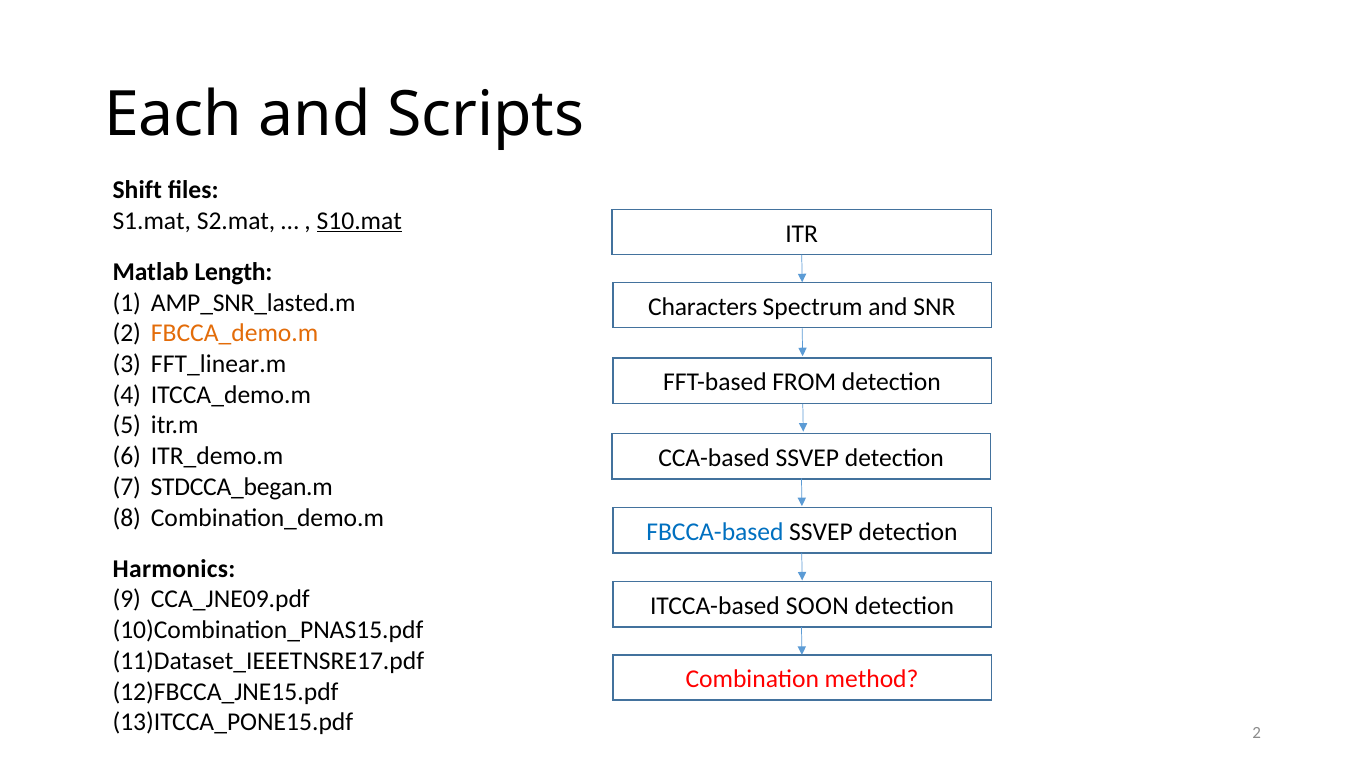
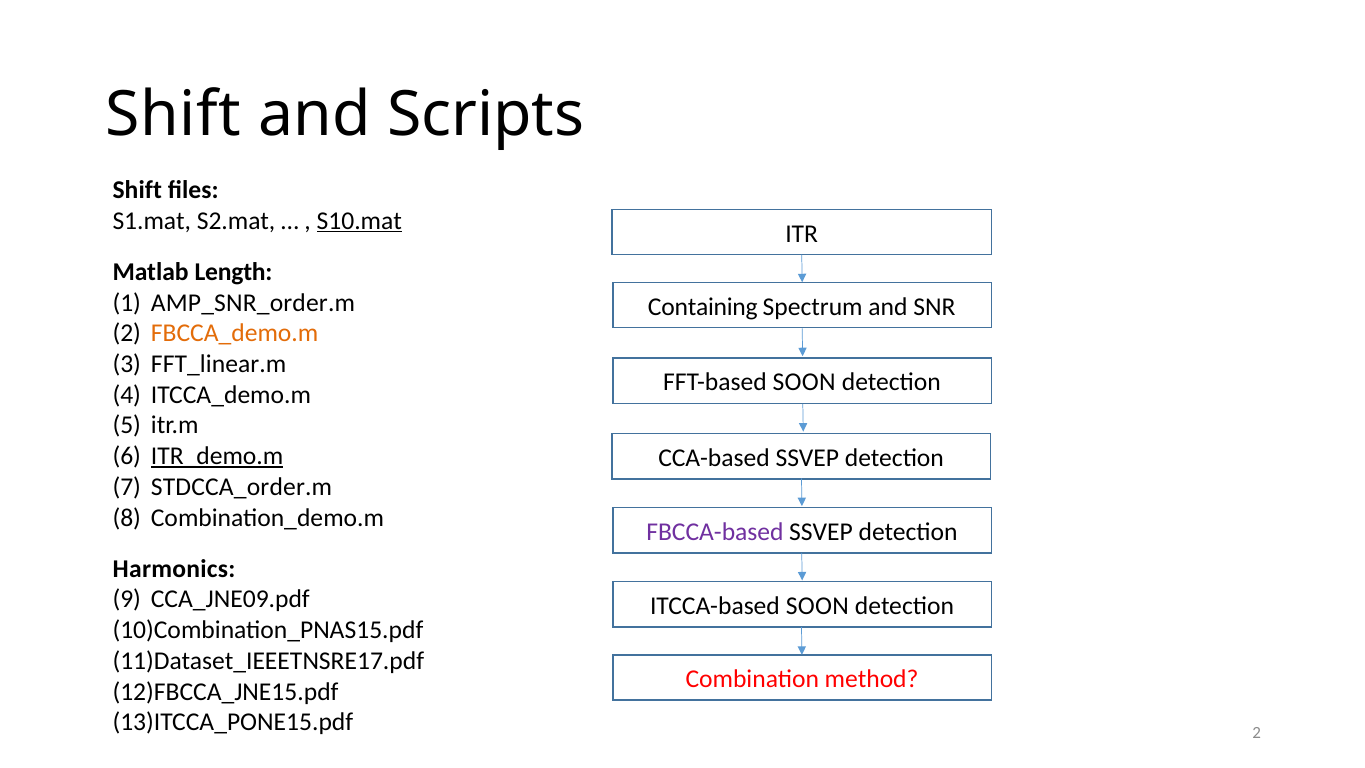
Each: Each -> Shift (173, 115)
AMP_SNR_lasted.m: AMP_SNR_lasted.m -> AMP_SNR_order.m (253, 303)
Characters: Characters -> Containing (703, 307)
FFT-based FROM: FROM -> SOON (804, 382)
ITR_demo.m underline: none -> present (217, 456)
STDCCA_began.m: STDCCA_began.m -> STDCCA_order.m (242, 487)
FBCCA-based colour: blue -> purple (715, 532)
